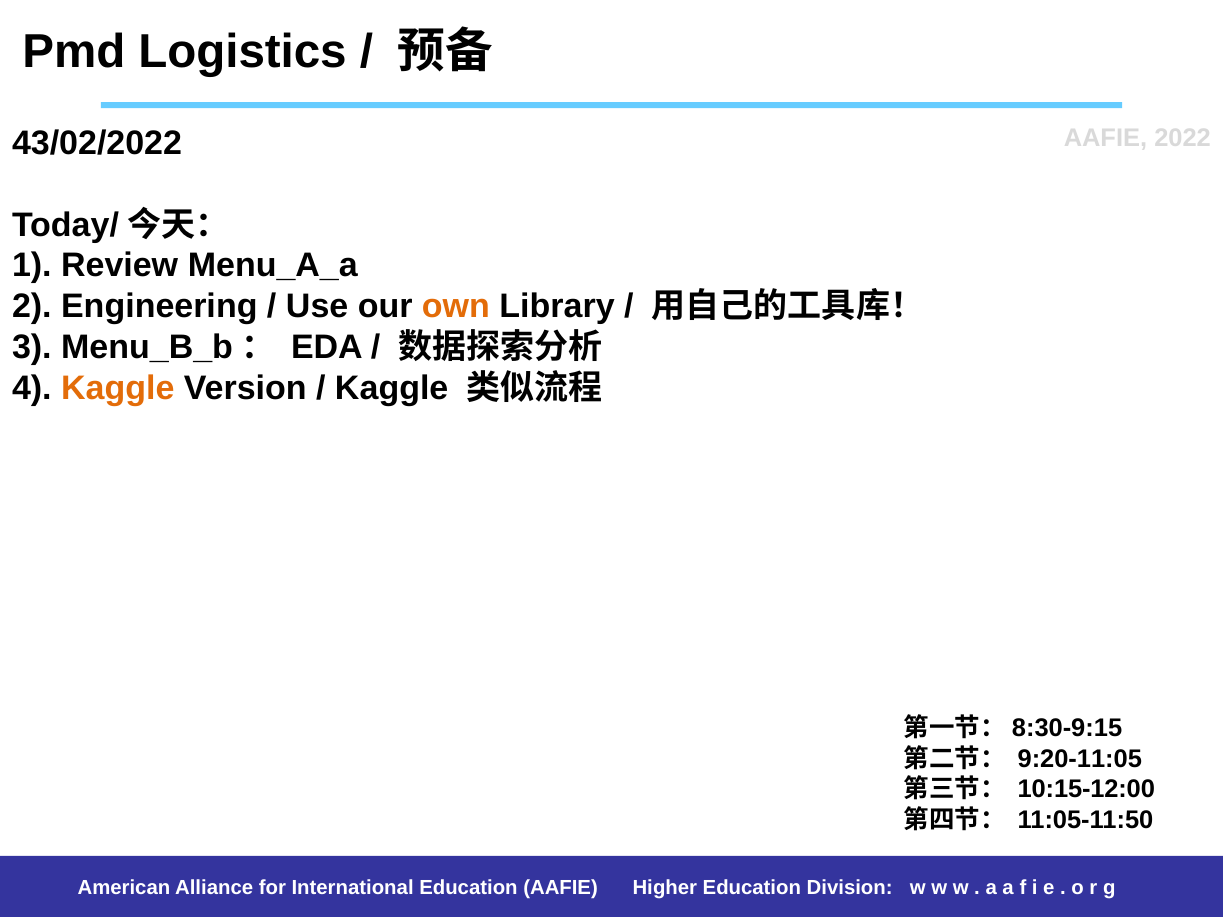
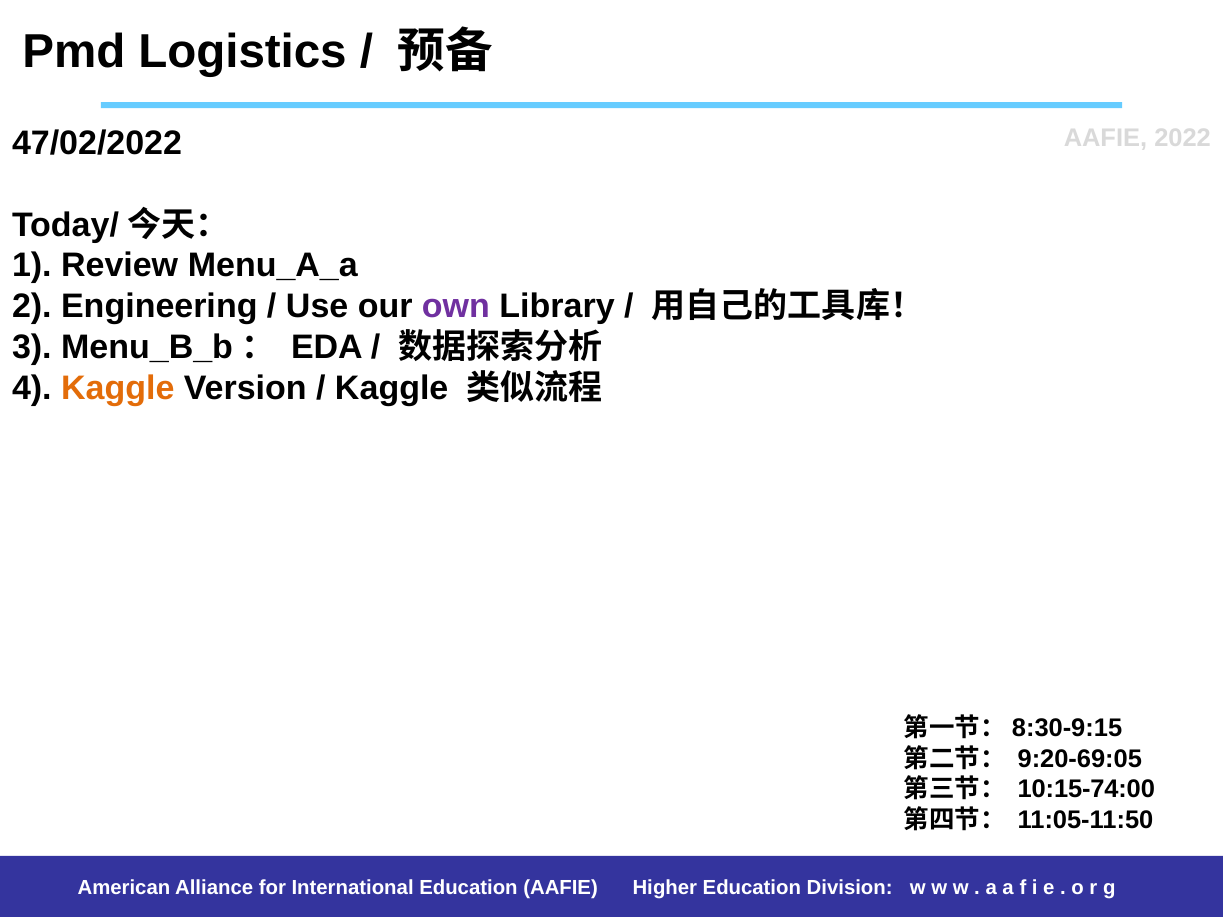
43/02/2022: 43/02/2022 -> 47/02/2022 (97, 143)
own colour: orange -> purple (456, 307)
9:20-11:05: 9:20-11:05 -> 9:20-69:05 (1080, 759)
10:15-12:00: 10:15-12:00 -> 10:15-74:00 (1086, 790)
